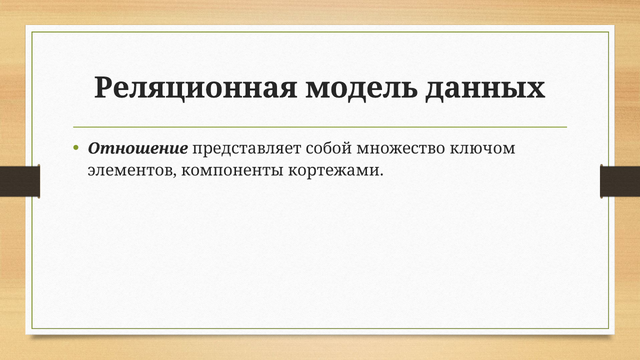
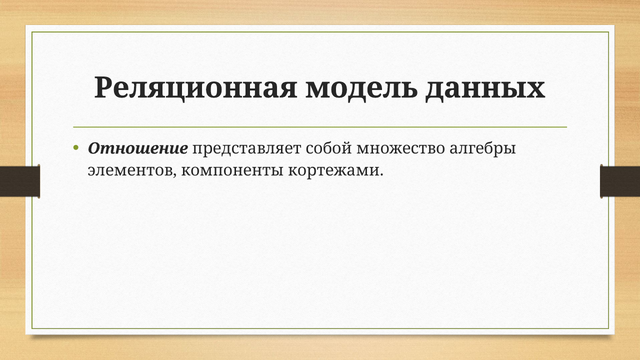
ключом: ключом -> алгебры (483, 148)
